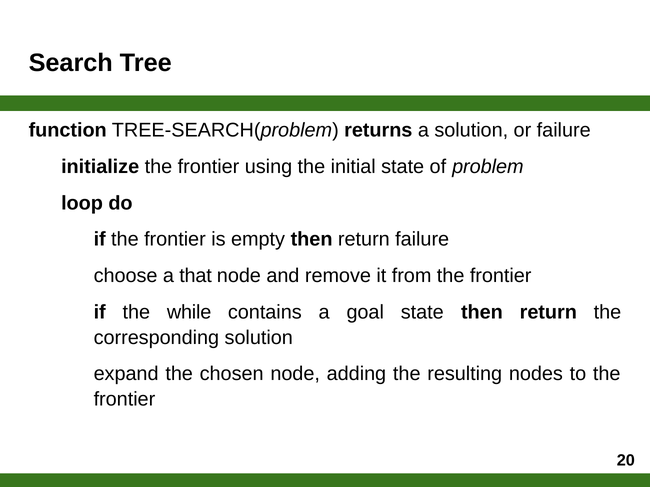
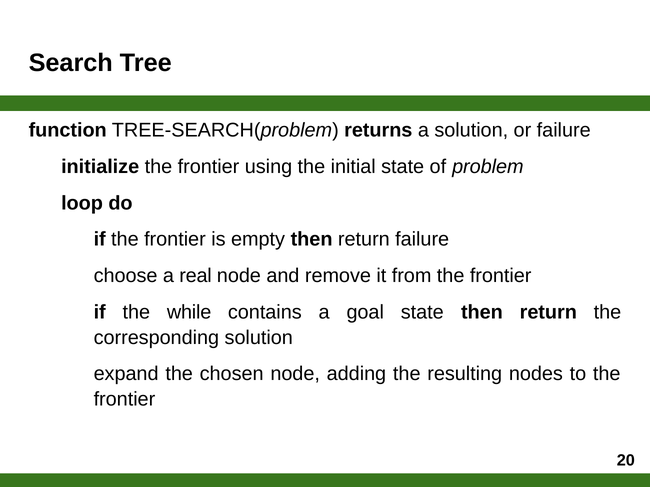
that: that -> real (196, 276)
